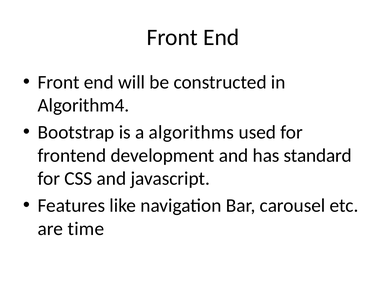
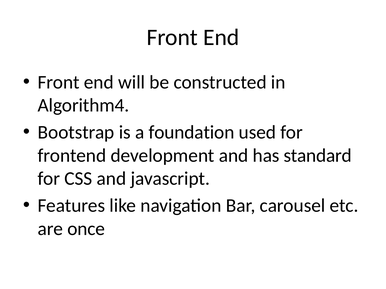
algorithms: algorithms -> foundation (192, 133)
time: time -> once (86, 229)
